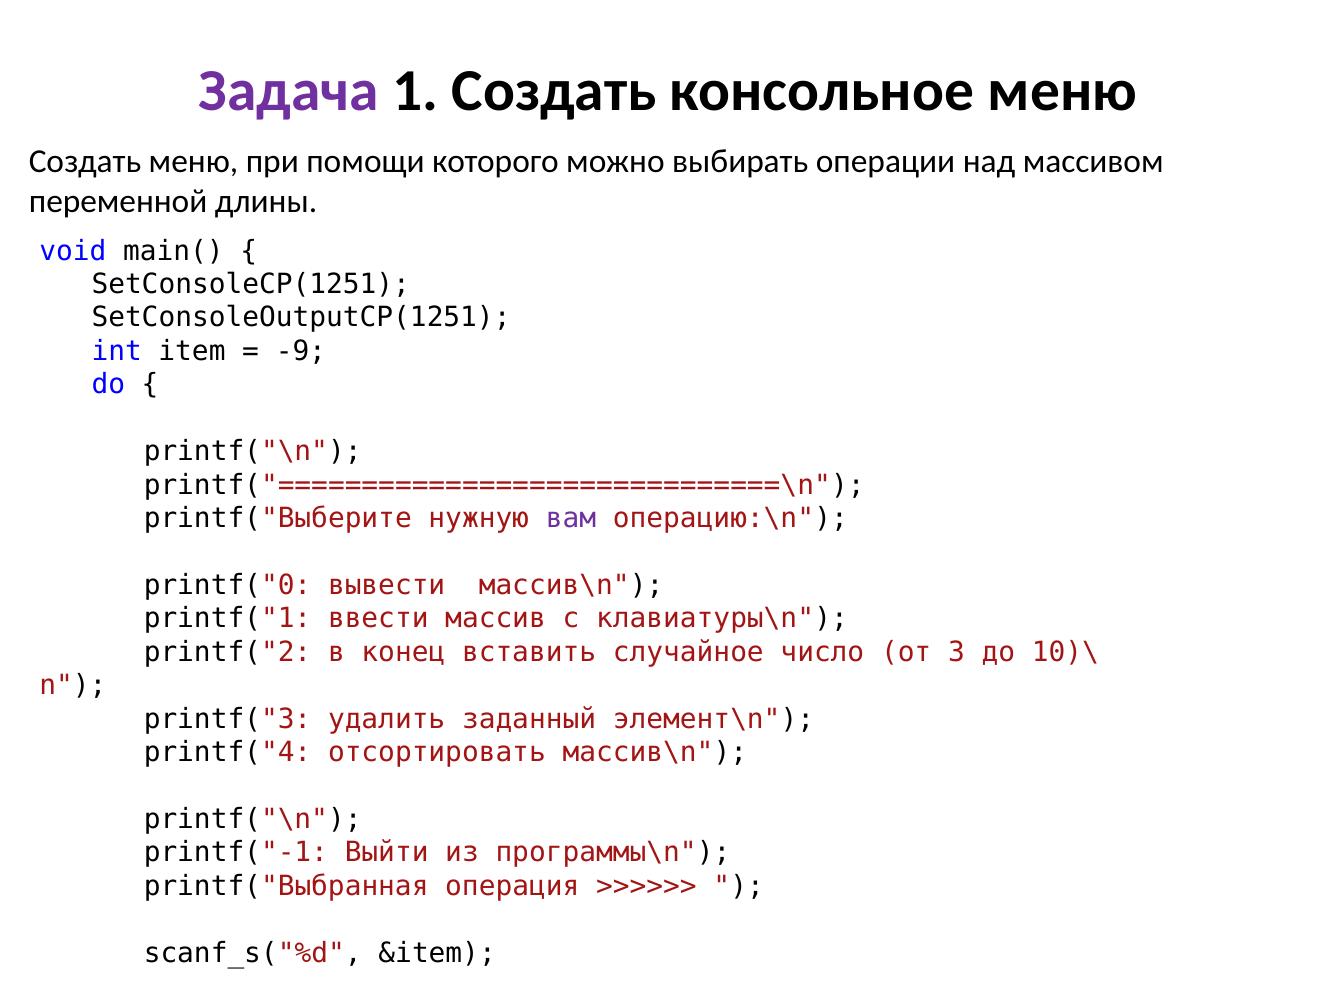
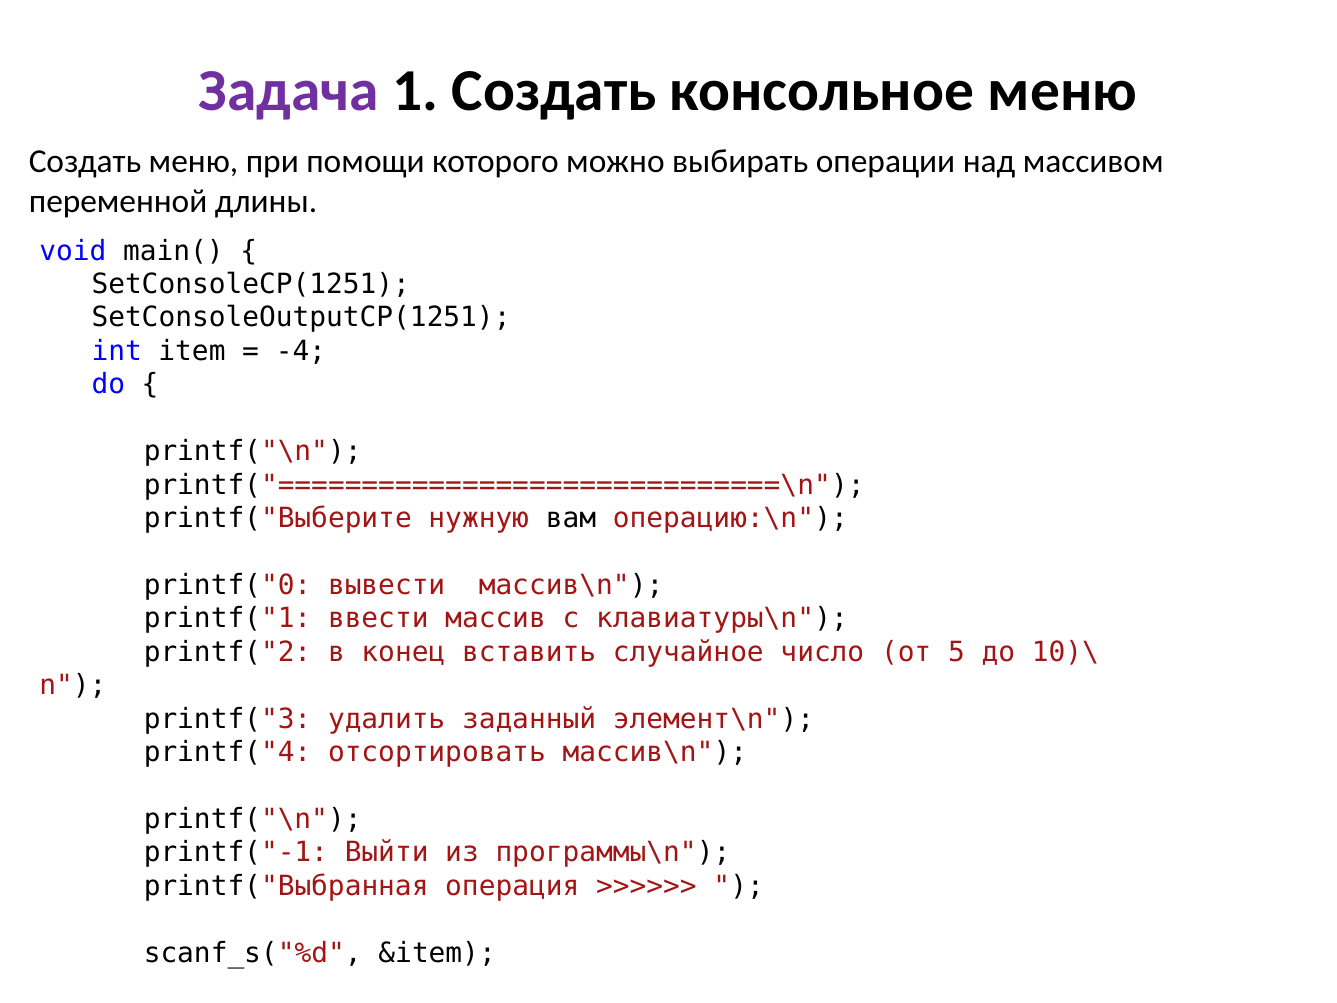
-9: -9 -> -4 (301, 351)
вам colour: purple -> black (571, 518)
3: 3 -> 5 (956, 652)
